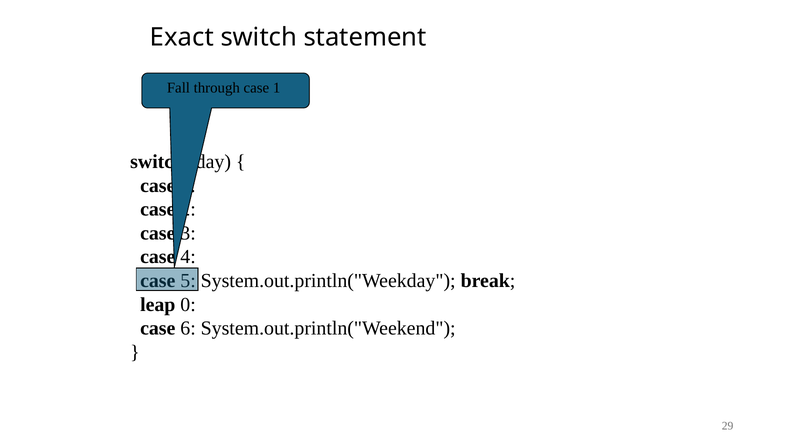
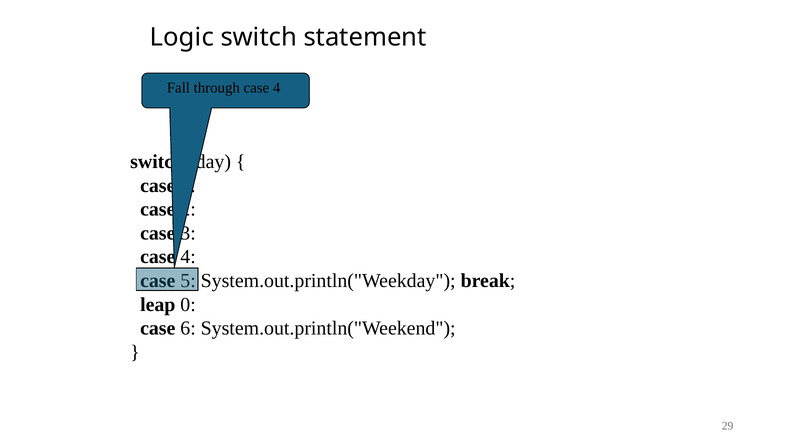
Exact: Exact -> Logic (182, 37)
through case 1: 1 -> 4 (277, 88)
